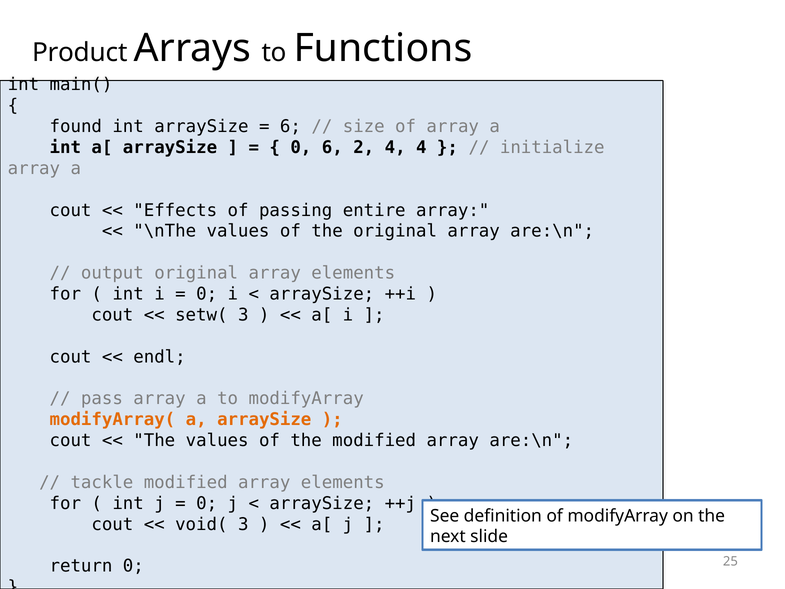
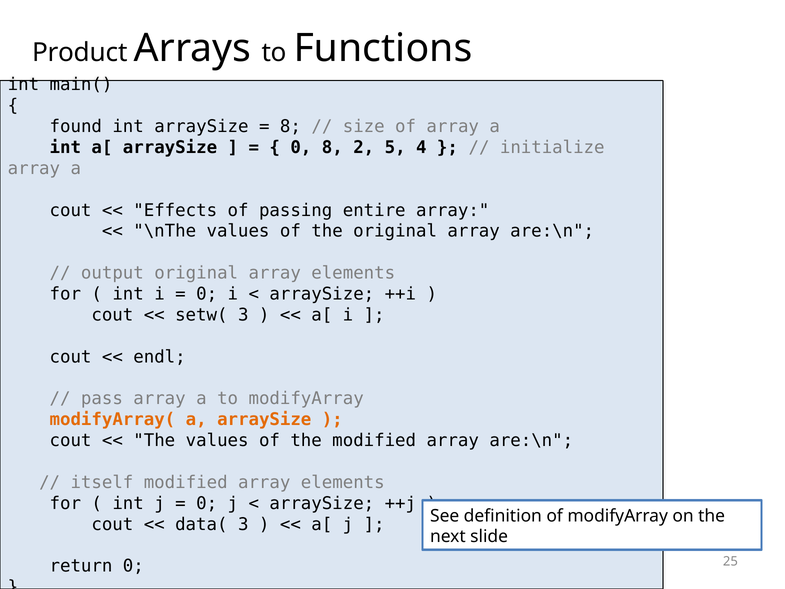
6: 6 -> 8 (290, 127)
0 6: 6 -> 8 (332, 147)
2 4: 4 -> 5 (395, 147)
tackle: tackle -> itself (102, 482)
void(: void( -> data( (201, 524)
